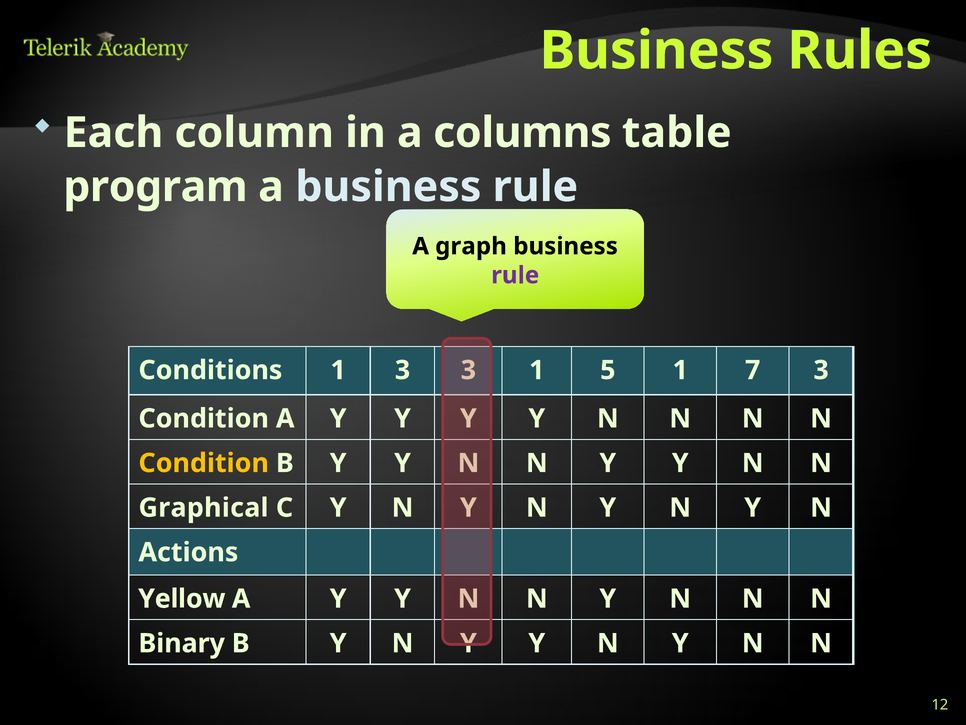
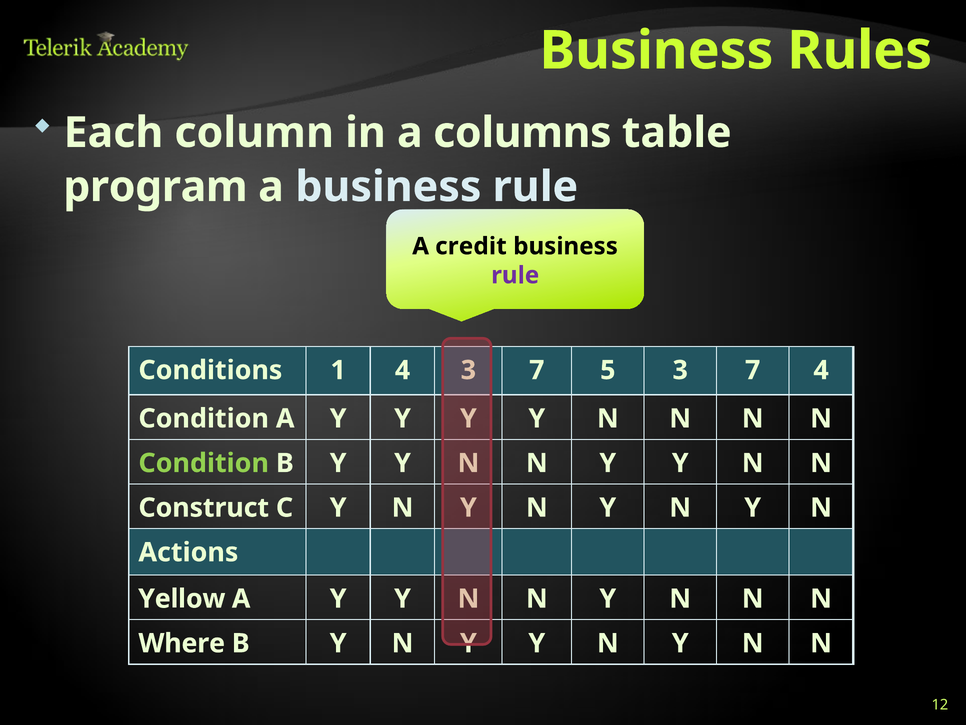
graph: graph -> credit (471, 246)
1 3: 3 -> 4 (403, 370)
1: 1 -> 7 (537, 370)
5 1: 1 -> 3 (680, 370)
7 3: 3 -> 4 (821, 370)
Condition colour: yellow -> light green (204, 463)
Graphical: Graphical -> Construct (204, 507)
Binary: Binary -> Where (182, 643)
